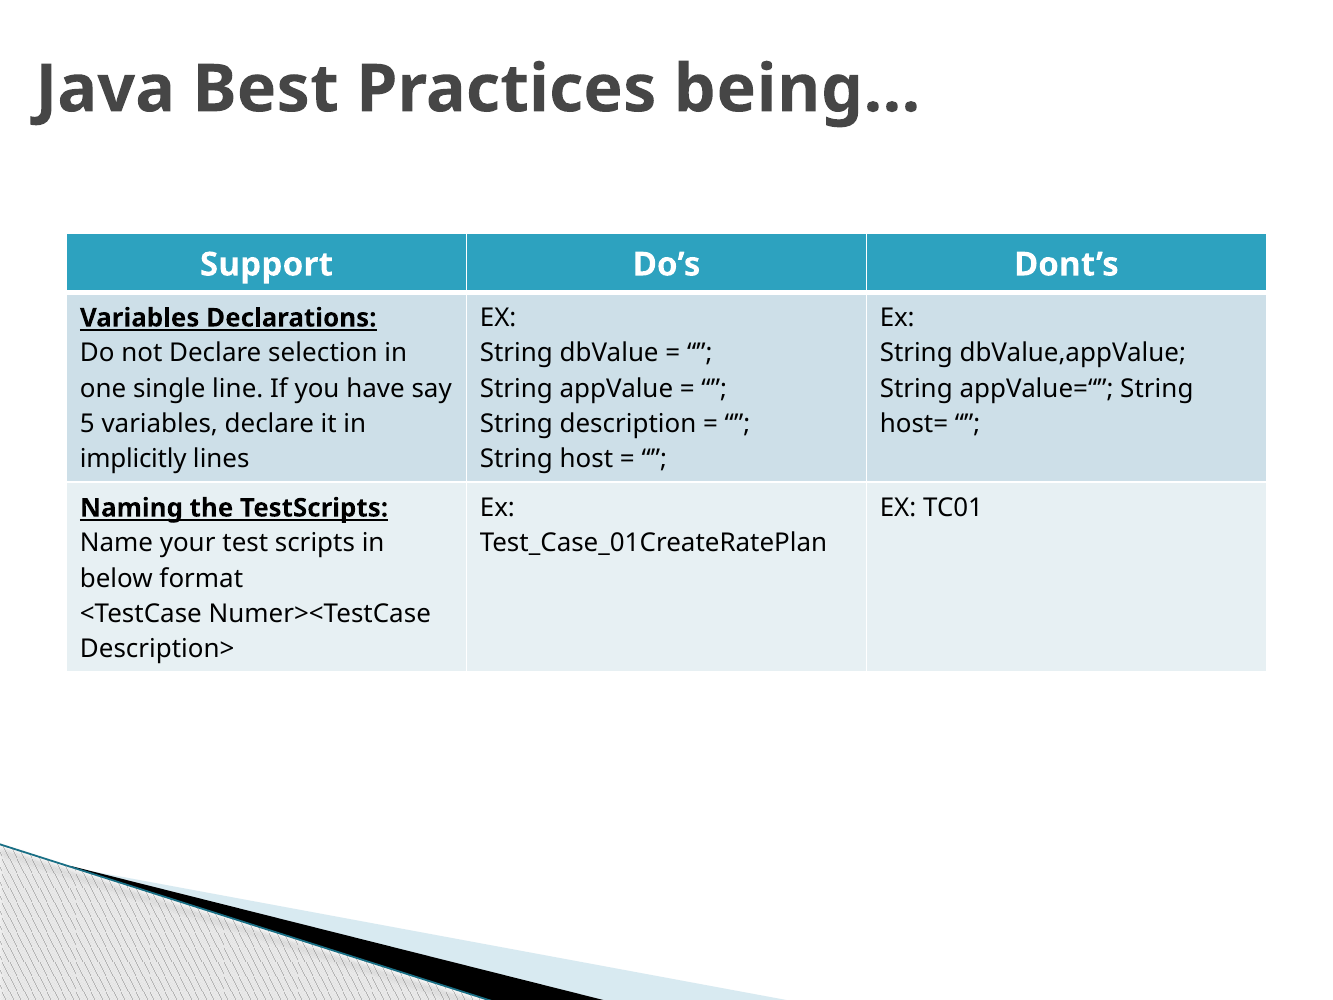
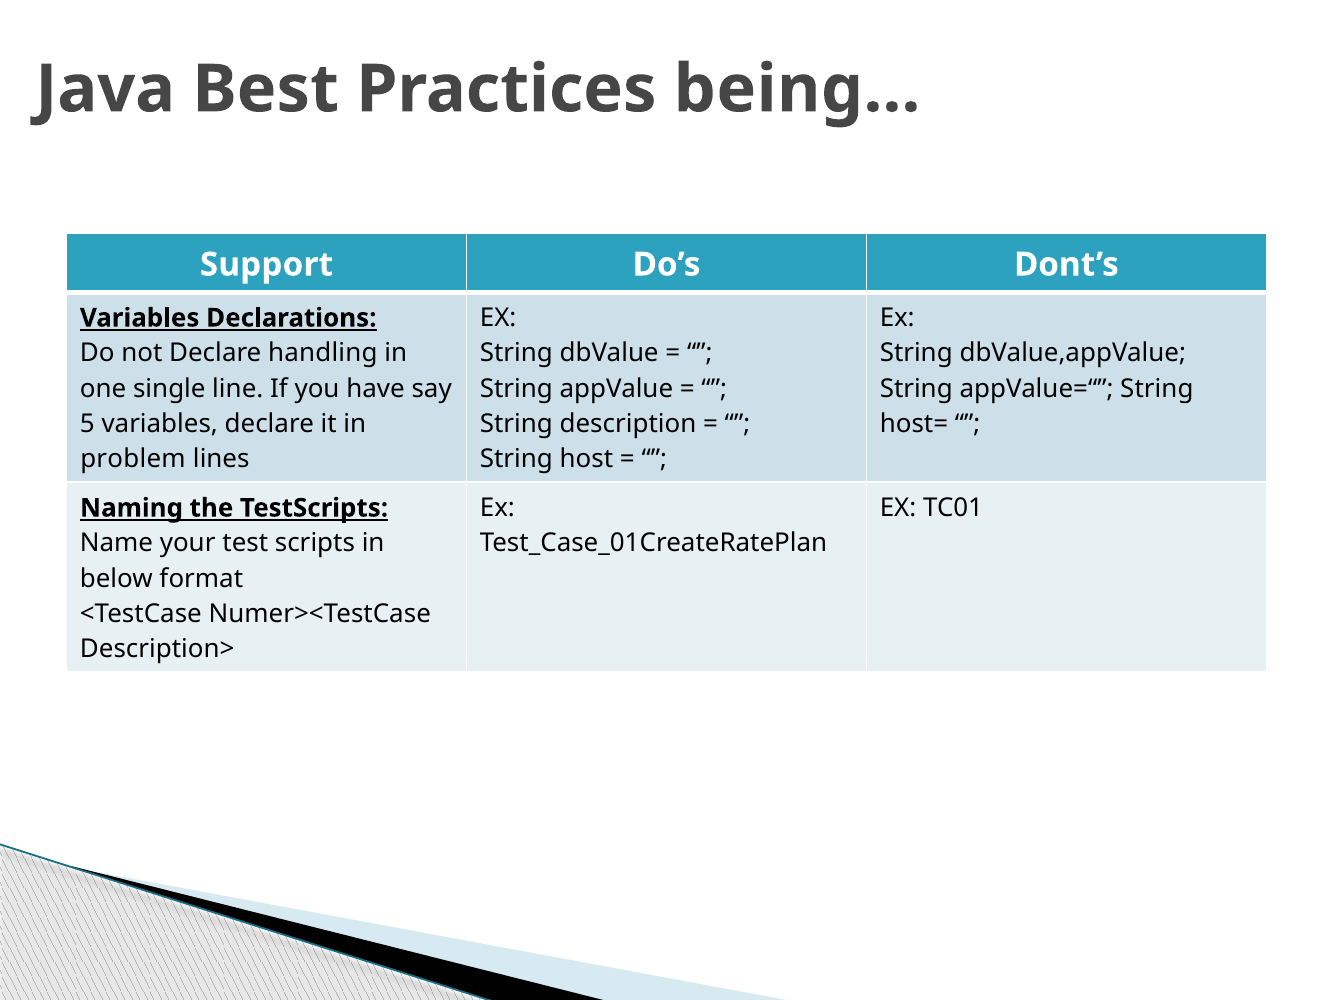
selection: selection -> handling (323, 353)
implicitly: implicitly -> problem (133, 459)
